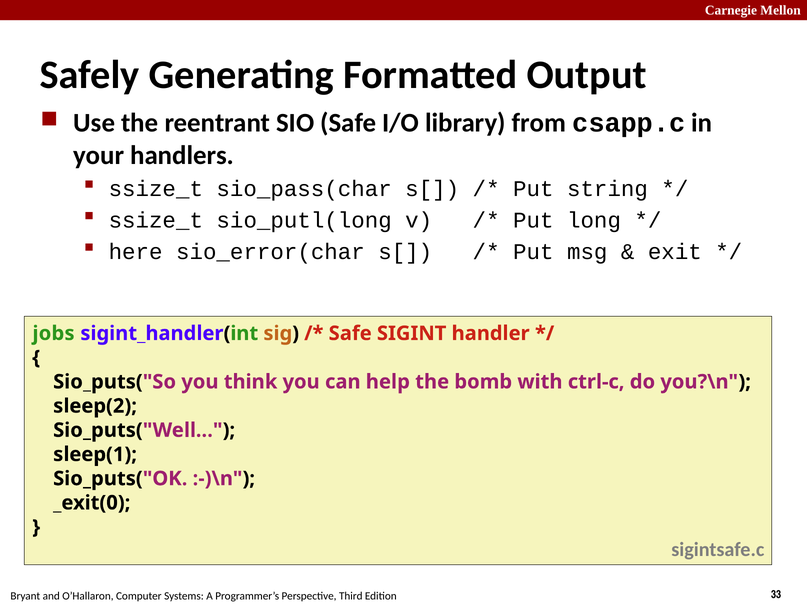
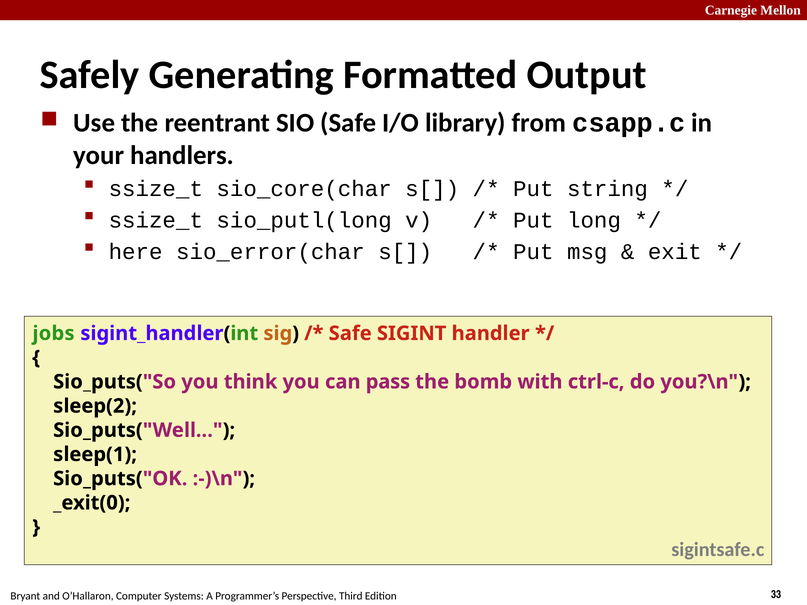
sio_pass(char: sio_pass(char -> sio_core(char (304, 189)
help: help -> pass (388, 382)
